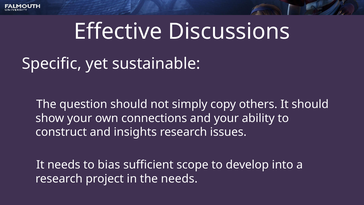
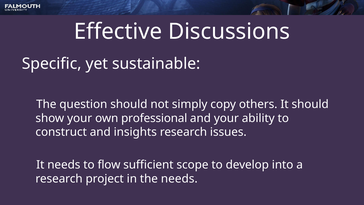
connections: connections -> professional (154, 118)
bias: bias -> flow (109, 165)
